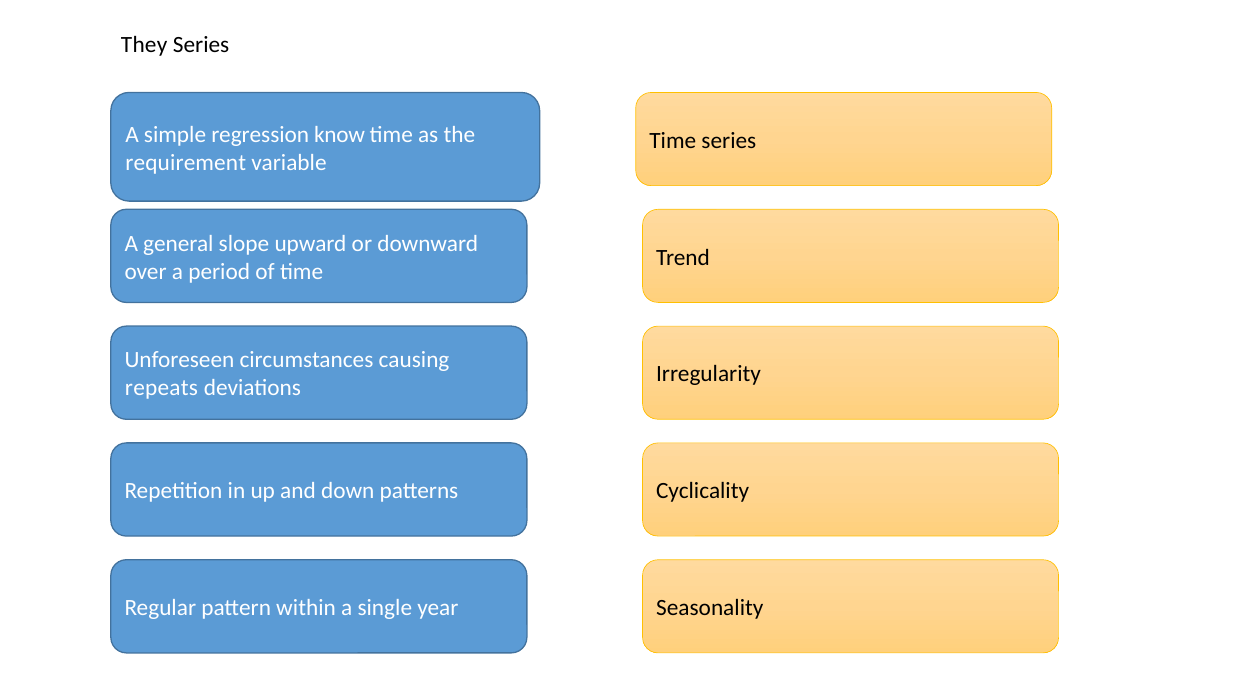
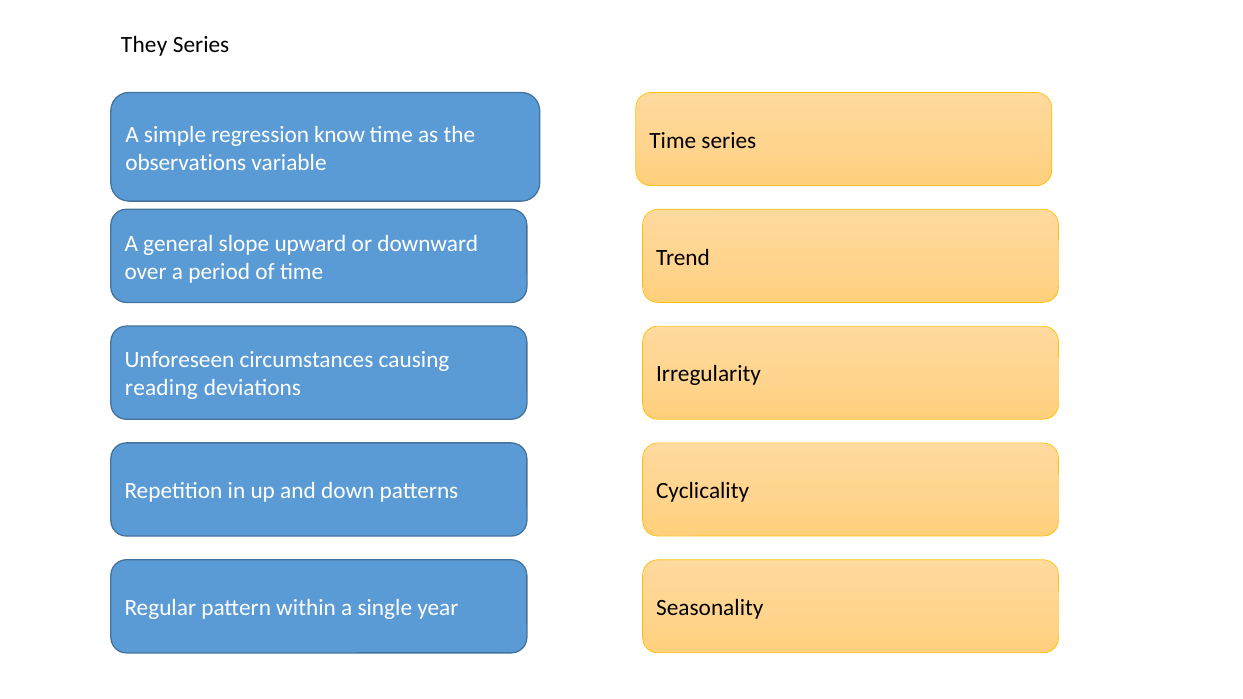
requirement: requirement -> observations (186, 162)
repeats: repeats -> reading (161, 388)
